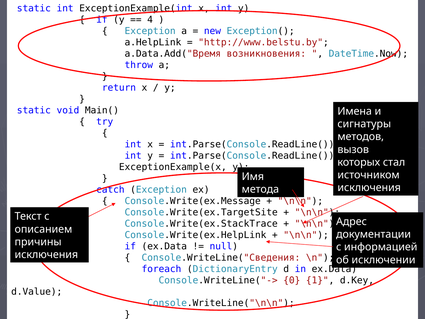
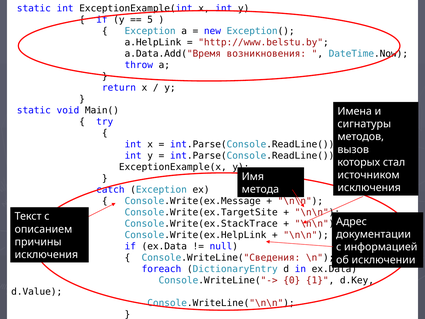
4: 4 -> 5 (150, 20)
